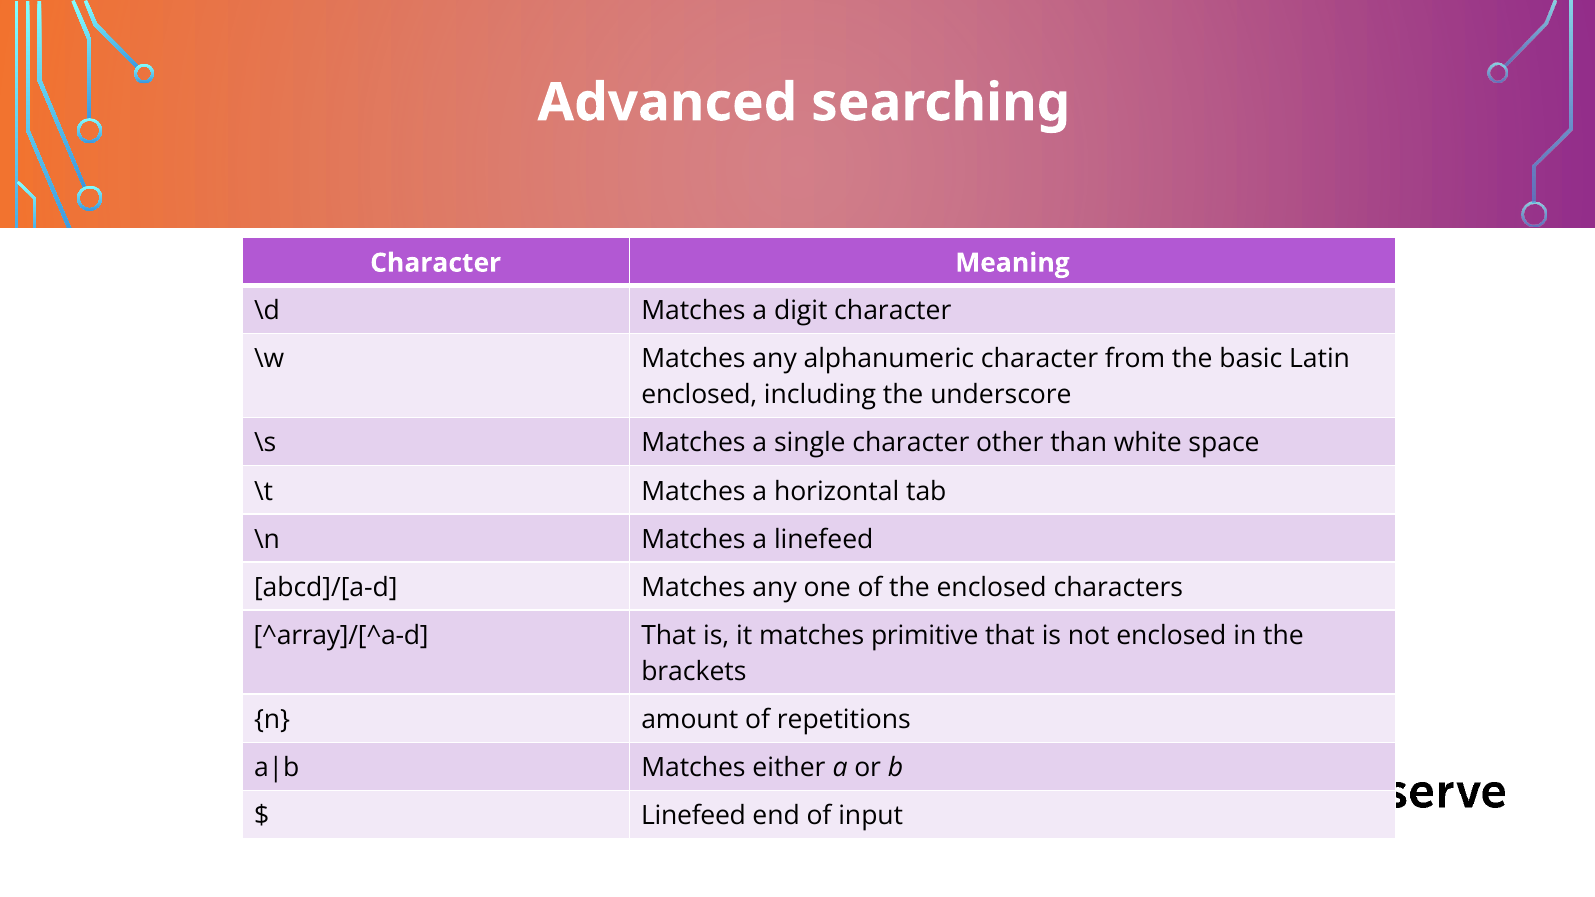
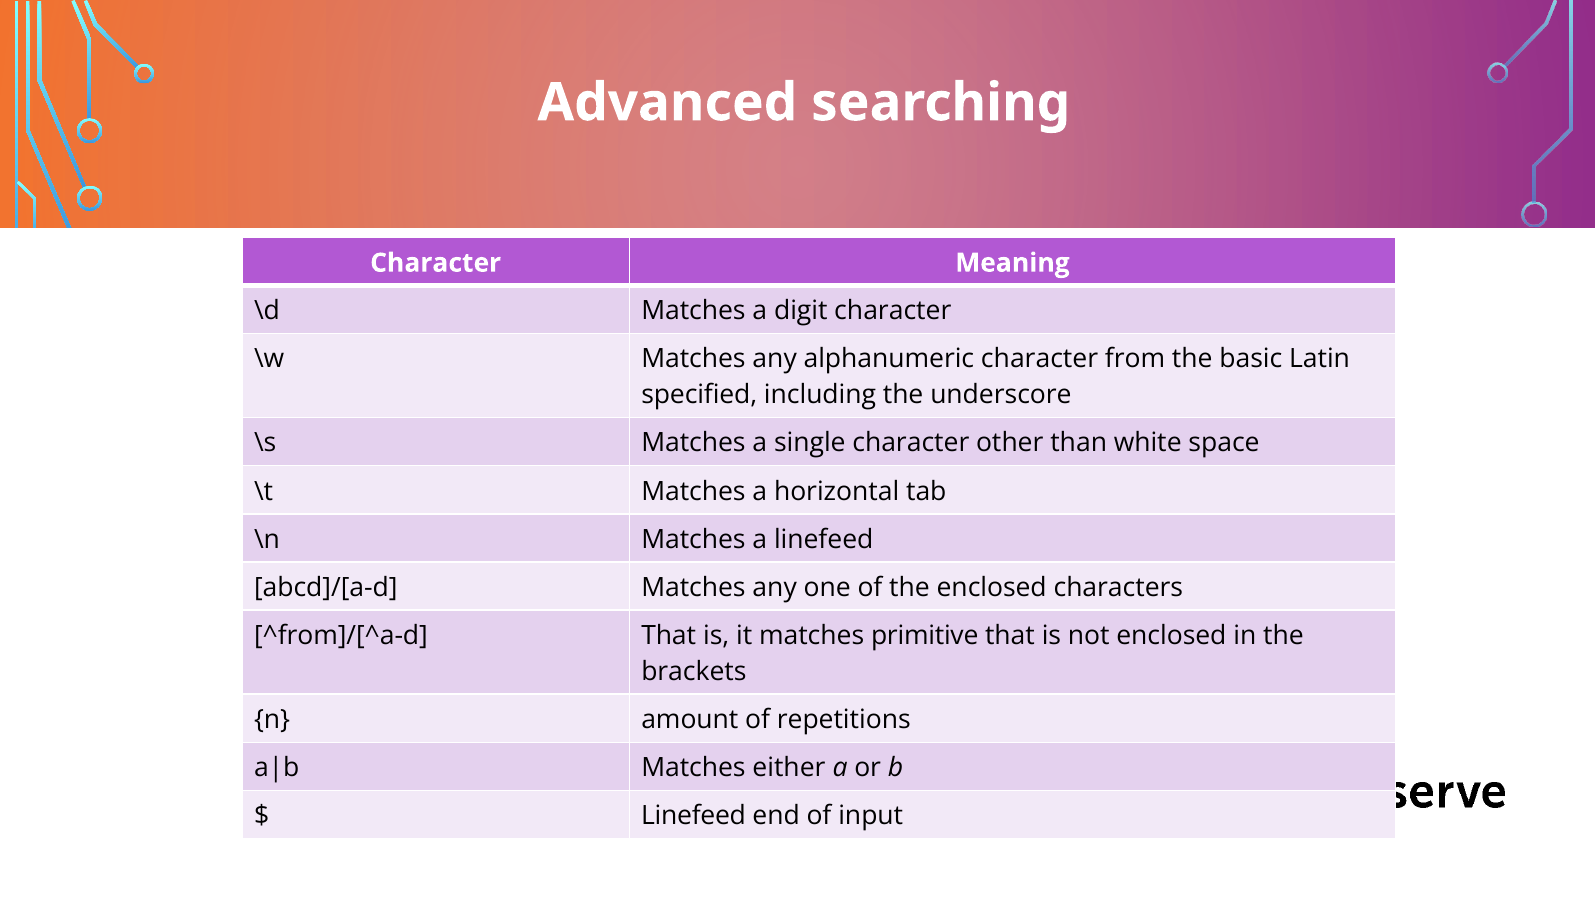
enclosed: enclosed -> specified (699, 395)
^array]/[^a-d: ^array]/[^a-d -> ^from]/[^a-d (341, 636)
